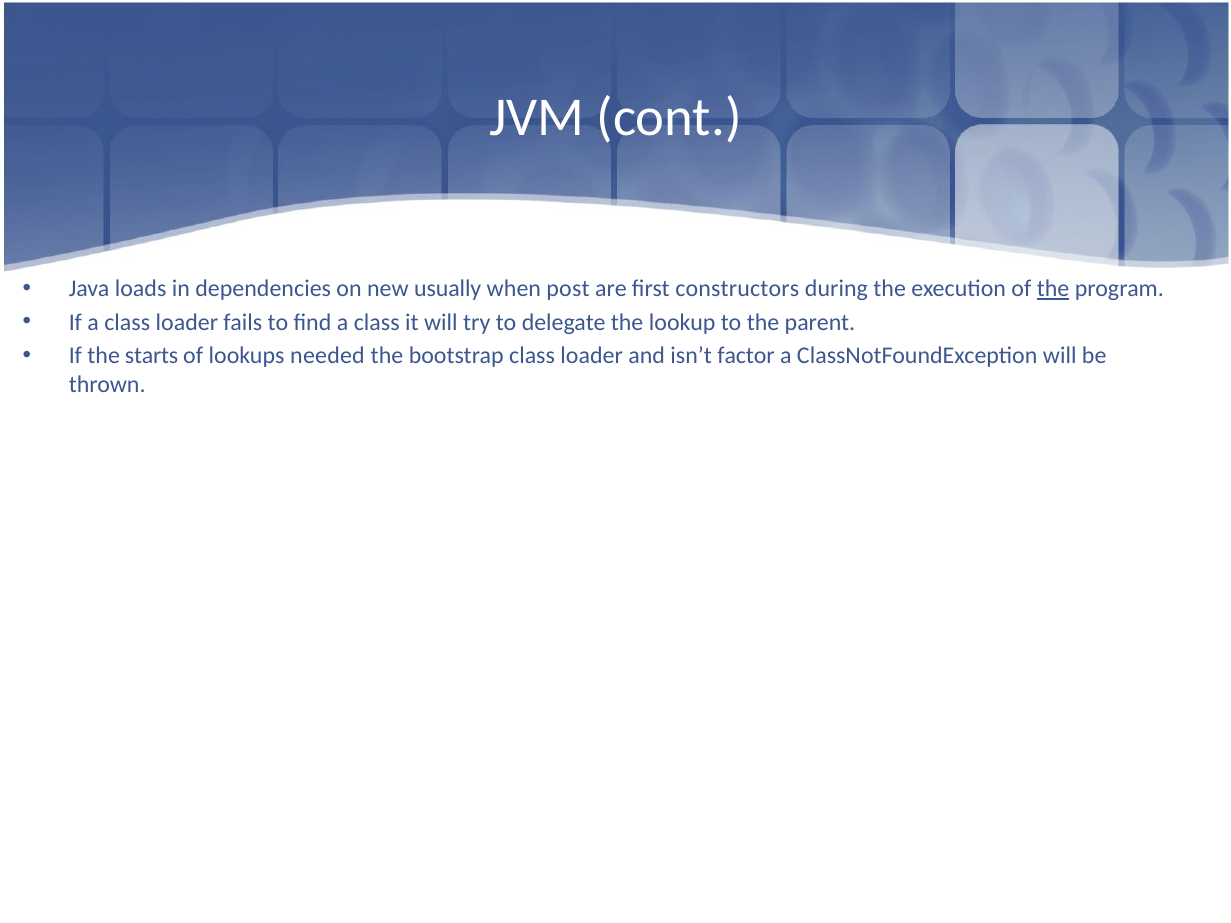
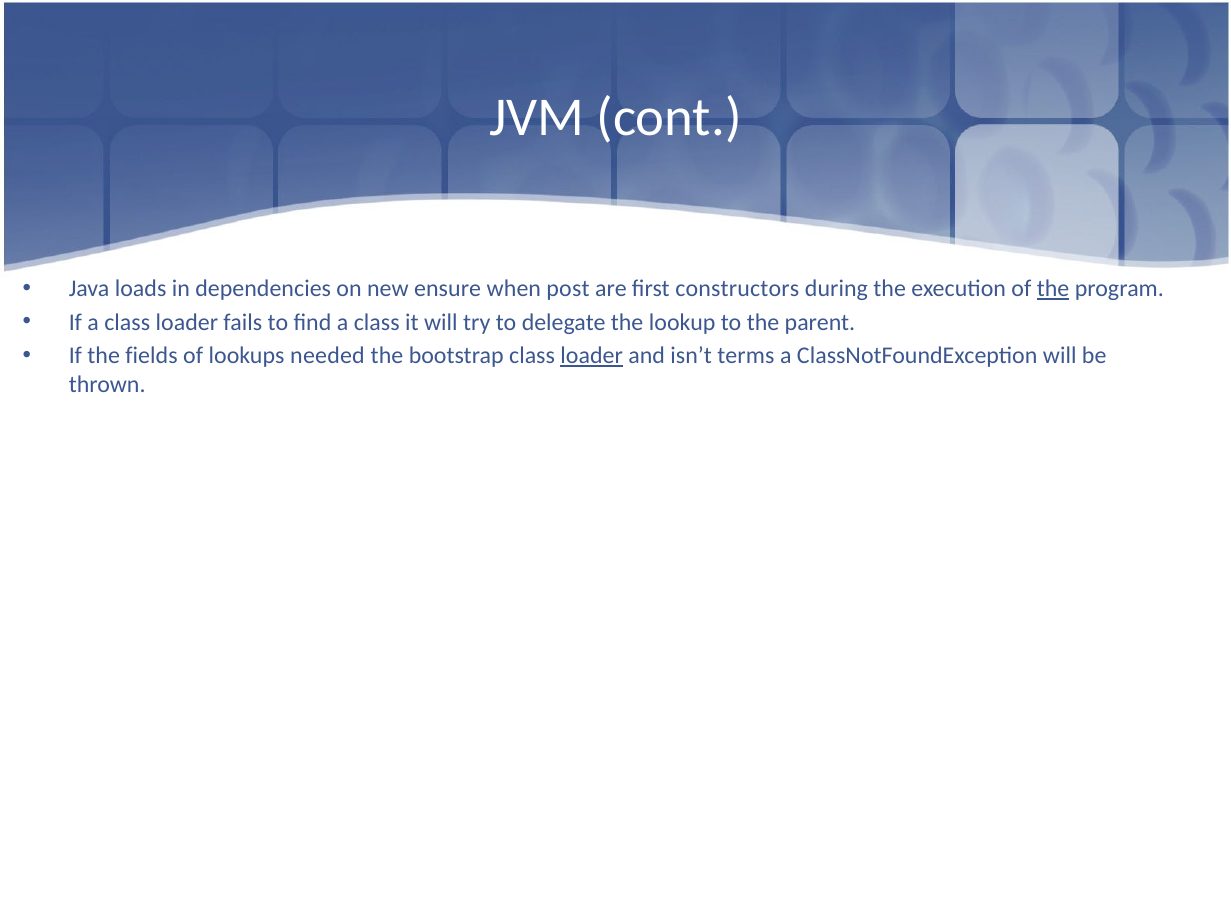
usually: usually -> ensure (448, 289)
starts: starts -> fields (152, 356)
loader underline: none -> present (592, 356)
factor: factor -> terms (746, 356)
